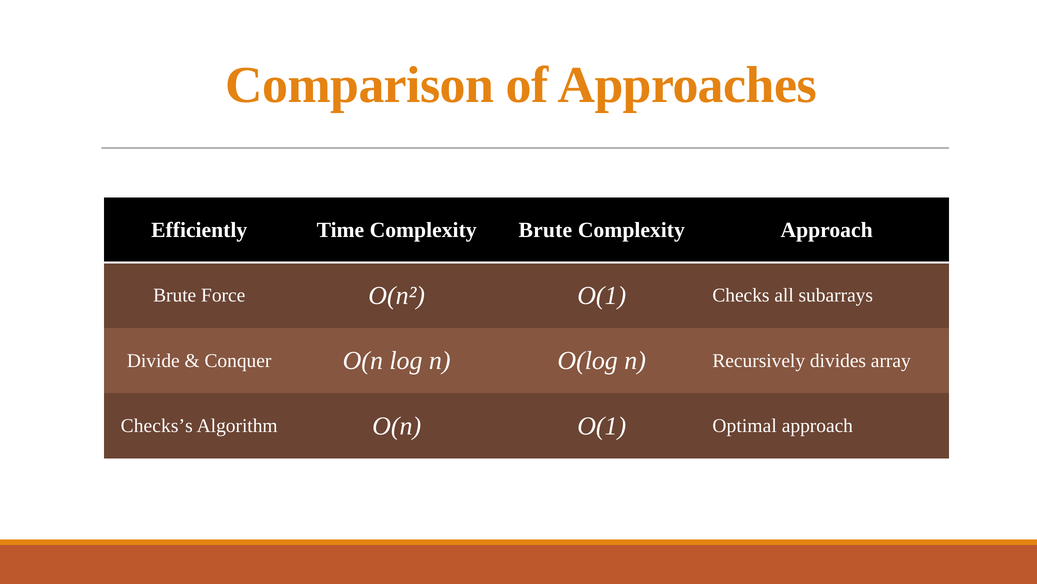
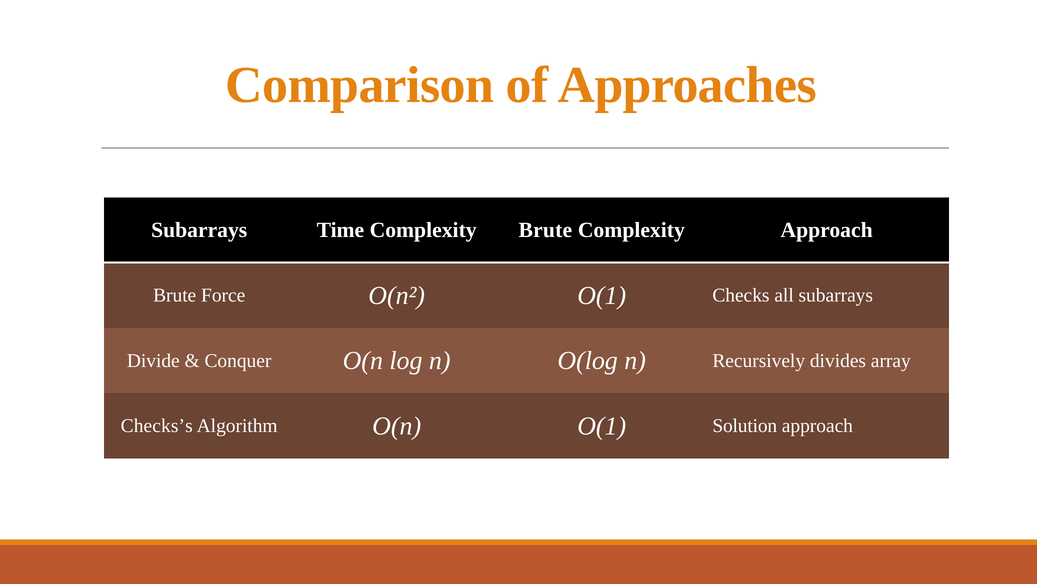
Efficiently: Efficiently -> Subarrays (199, 230)
Optimal: Optimal -> Solution (745, 426)
